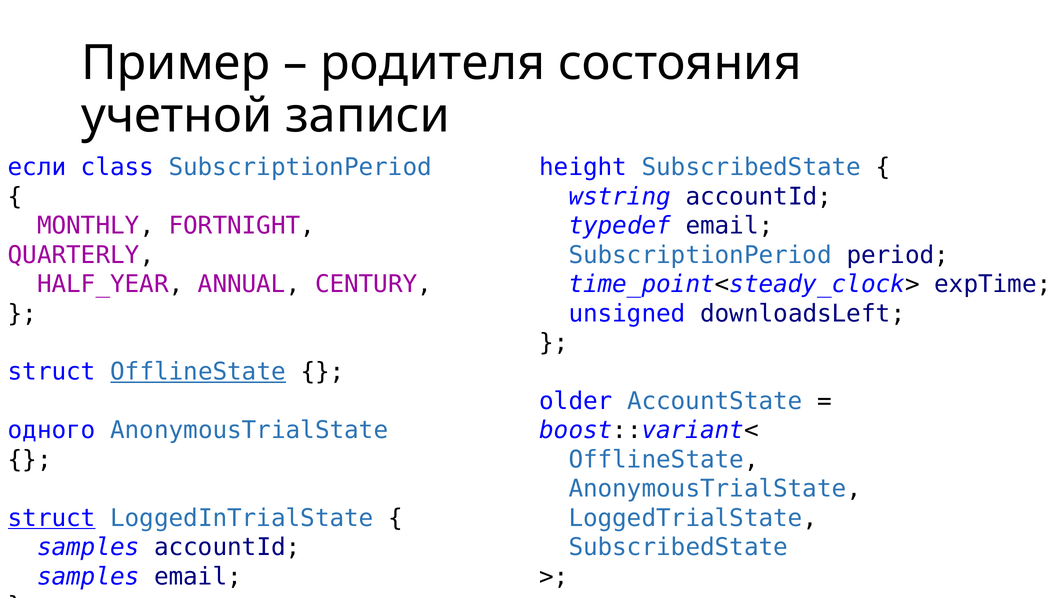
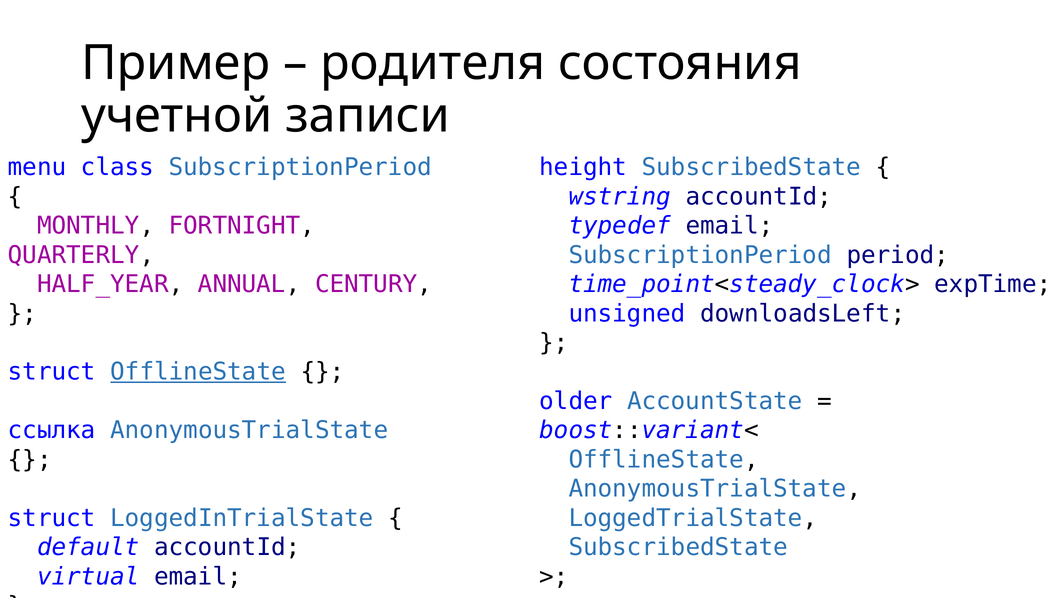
если: если -> menu (37, 167)
одного: одного -> ссылка (52, 430)
struct underline: present -> none (52, 518)
samples: samples -> default (88, 547)
samples: samples -> virtual (88, 576)
